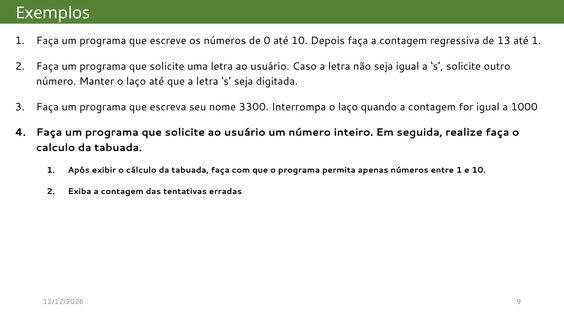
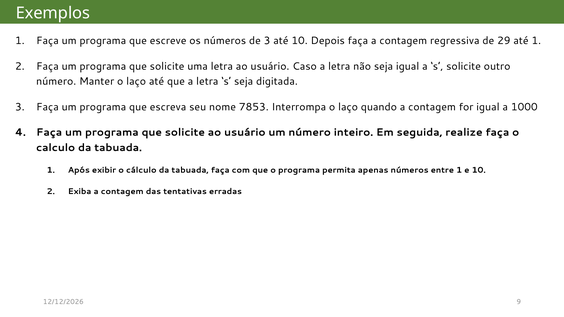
de 0: 0 -> 3 (267, 41)
13: 13 -> 29 (504, 41)
3300: 3300 -> 7853 (254, 107)
